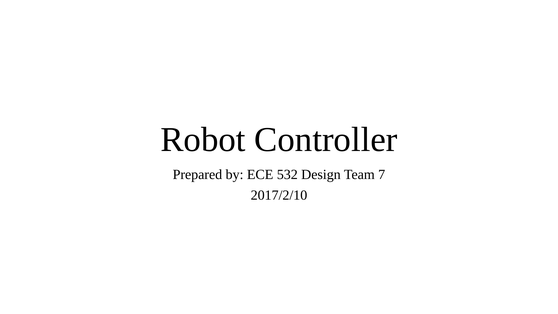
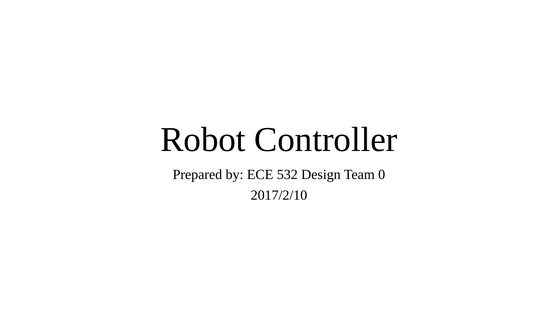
7: 7 -> 0 (382, 174)
